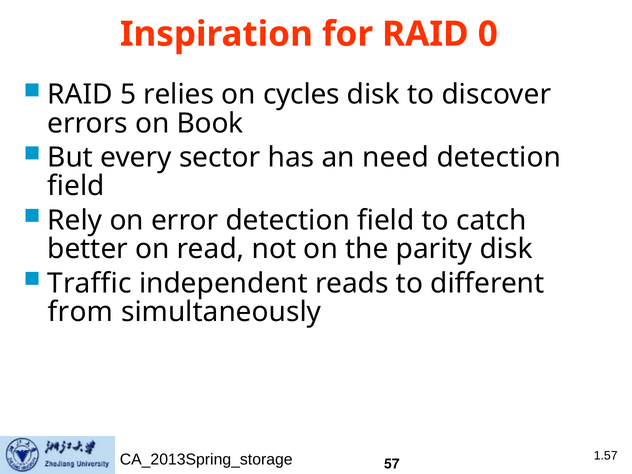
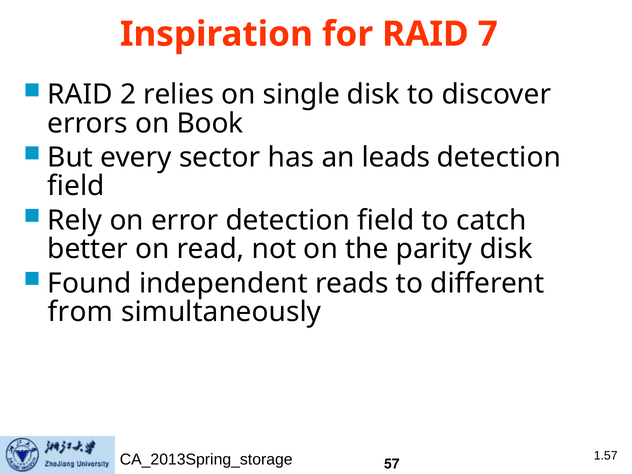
0: 0 -> 7 (488, 34)
5: 5 -> 2 (128, 95)
cycles: cycles -> single (301, 95)
need: need -> leads (396, 158)
Traffic: Traffic -> Found (89, 283)
